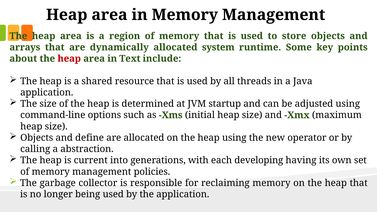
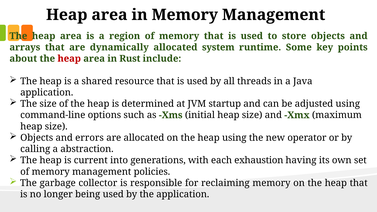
Text: Text -> Rust (130, 59)
define: define -> errors (90, 138)
developing: developing -> exhaustion (259, 160)
